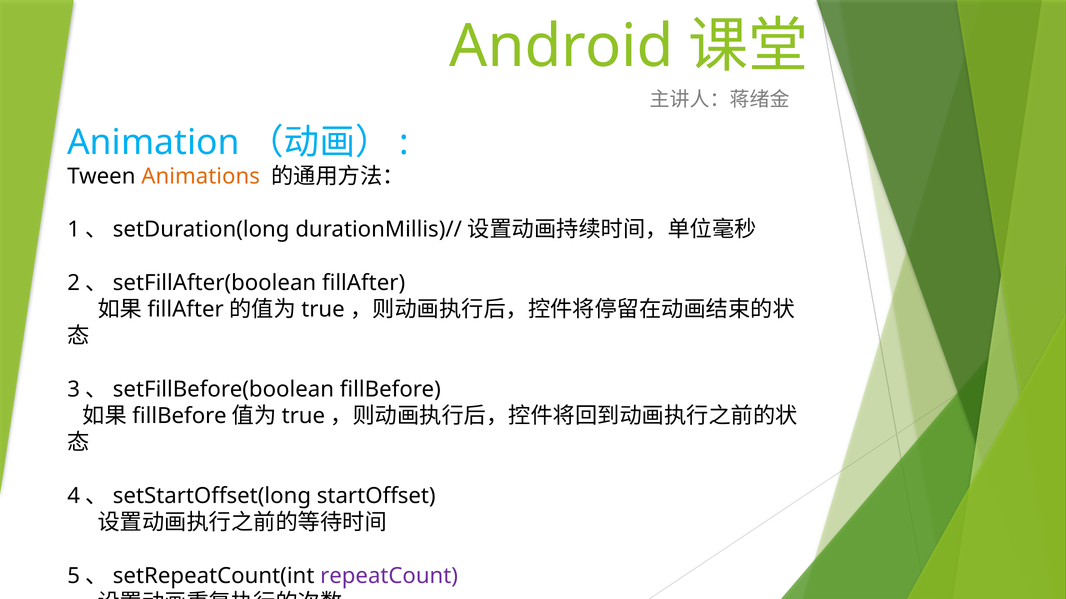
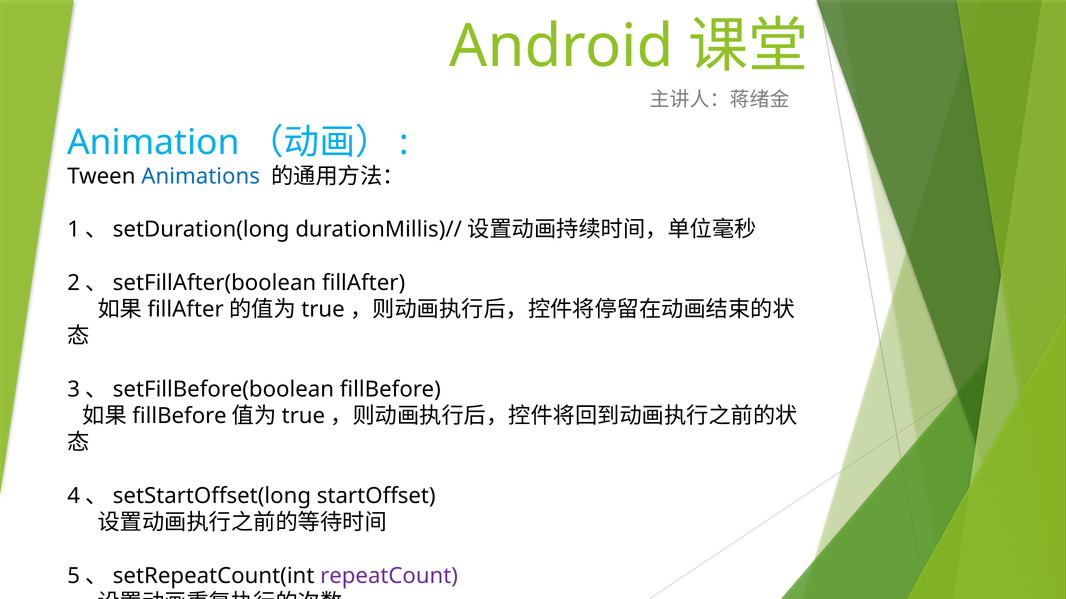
Animations colour: orange -> blue (201, 177)
